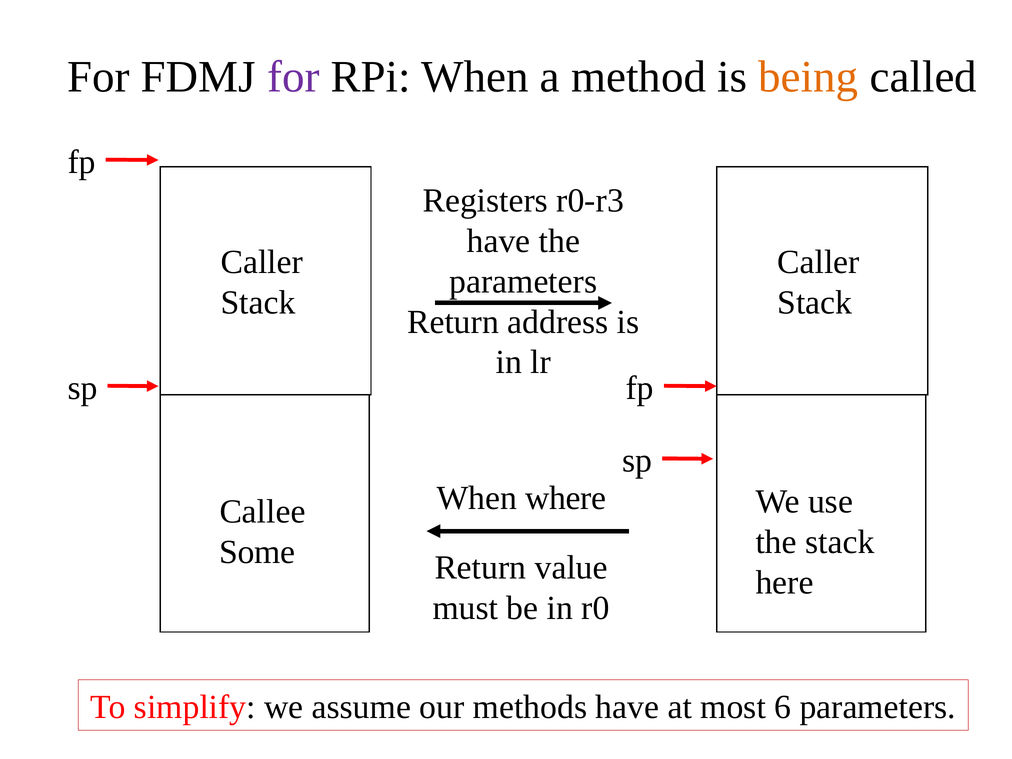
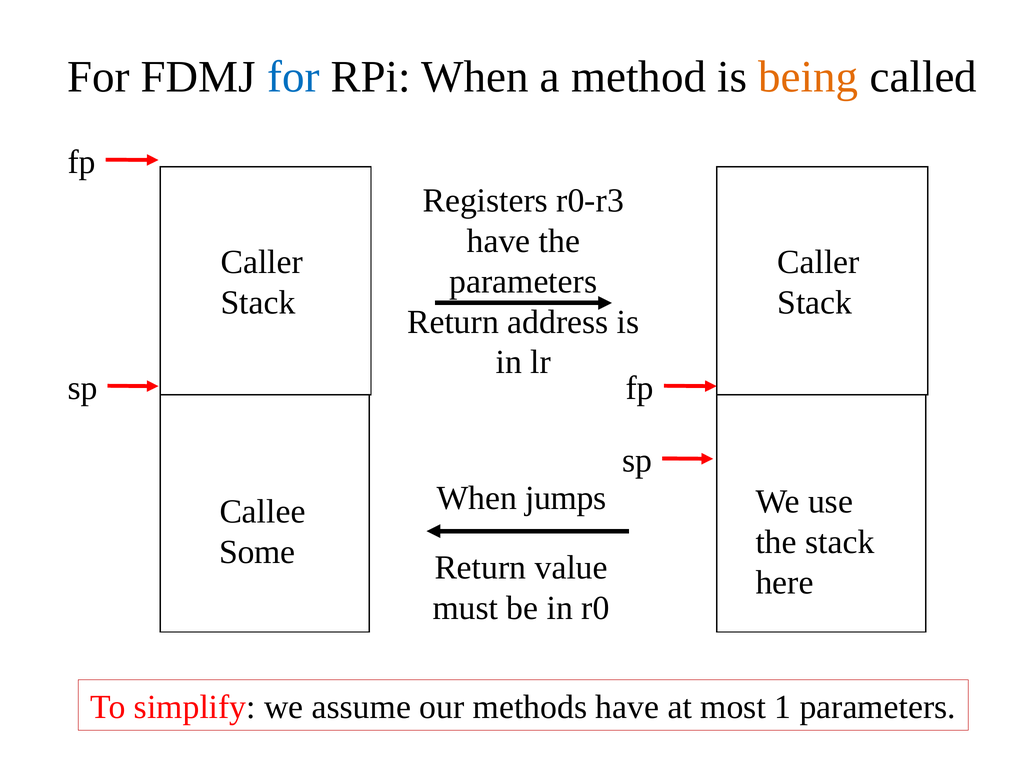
for colour: purple -> blue (293, 77)
where: where -> jumps (566, 498)
6: 6 -> 1 (783, 707)
